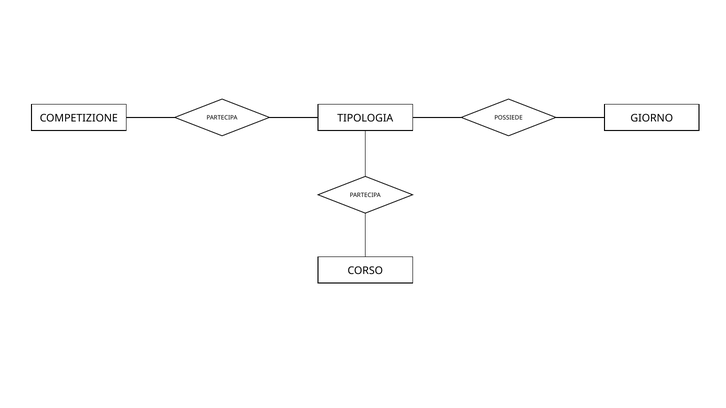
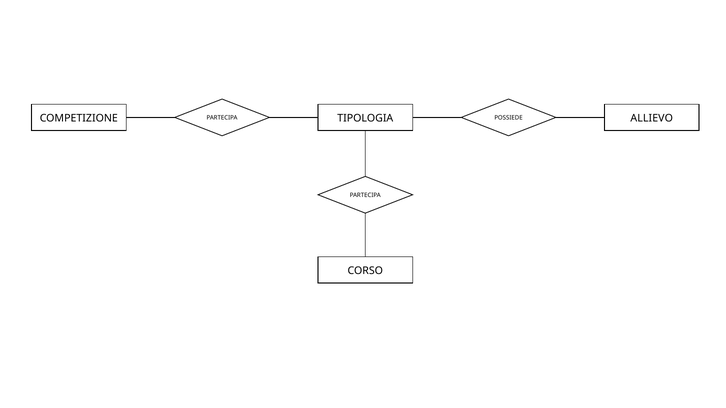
GIORNO: GIORNO -> ALLIEVO (652, 118)
